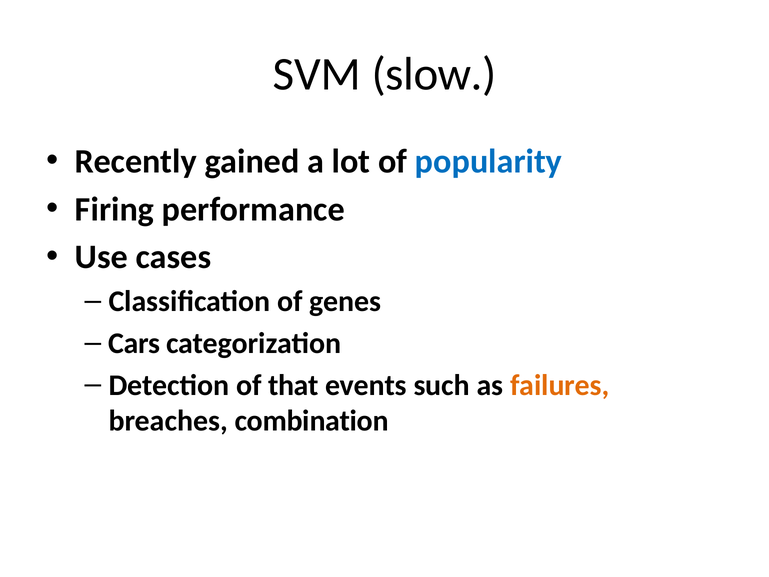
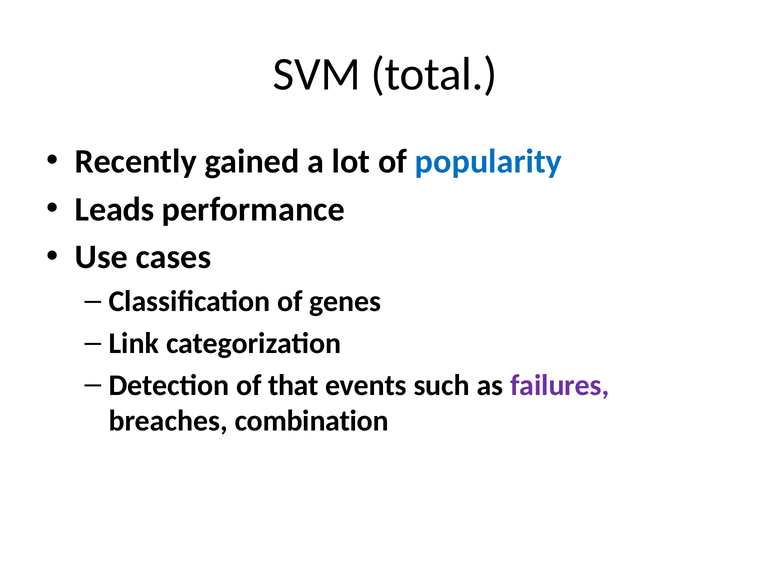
slow: slow -> total (434, 74)
Firing: Firing -> Leads (115, 209)
Cars: Cars -> Link (134, 343)
failures colour: orange -> purple (560, 385)
